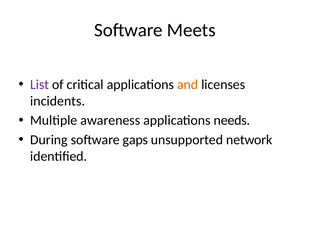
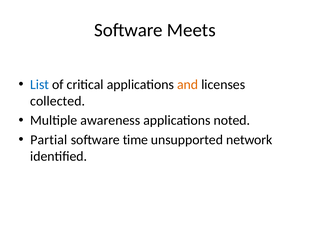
List colour: purple -> blue (40, 84)
incidents: incidents -> collected (58, 101)
needs: needs -> noted (232, 120)
During: During -> Partial (49, 139)
gaps: gaps -> time (135, 139)
